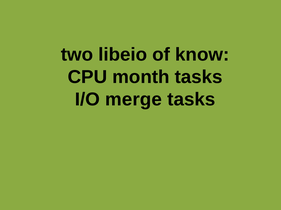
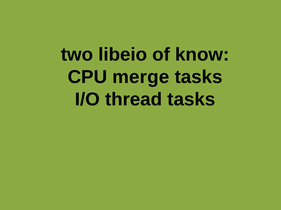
month: month -> merge (141, 77)
merge: merge -> thread (134, 100)
